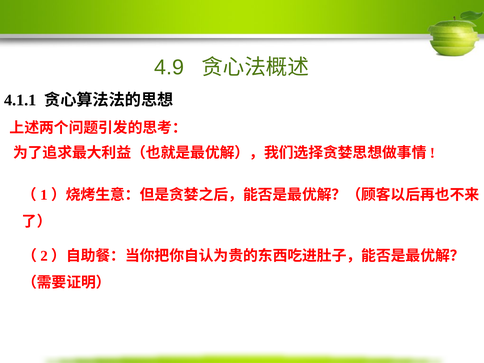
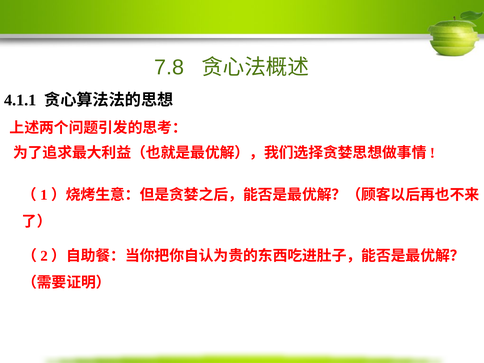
4.9: 4.9 -> 7.8 (169, 68)
